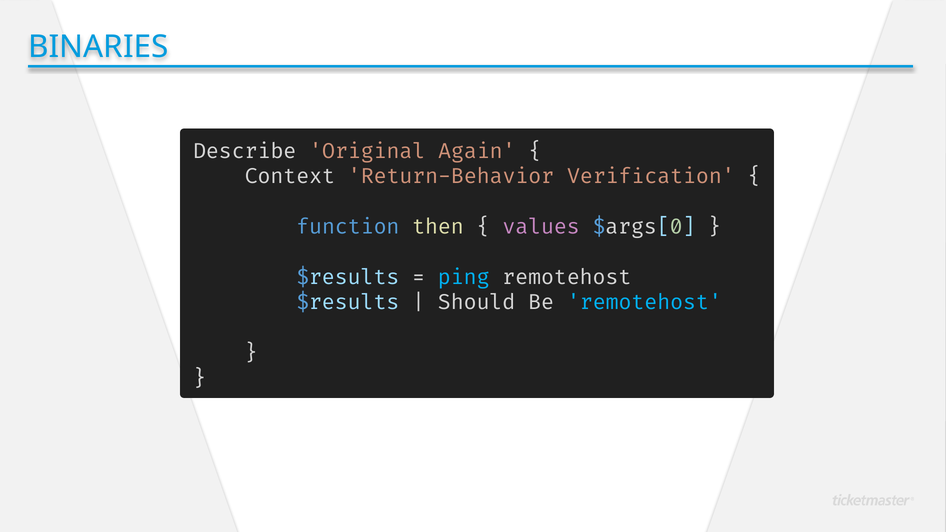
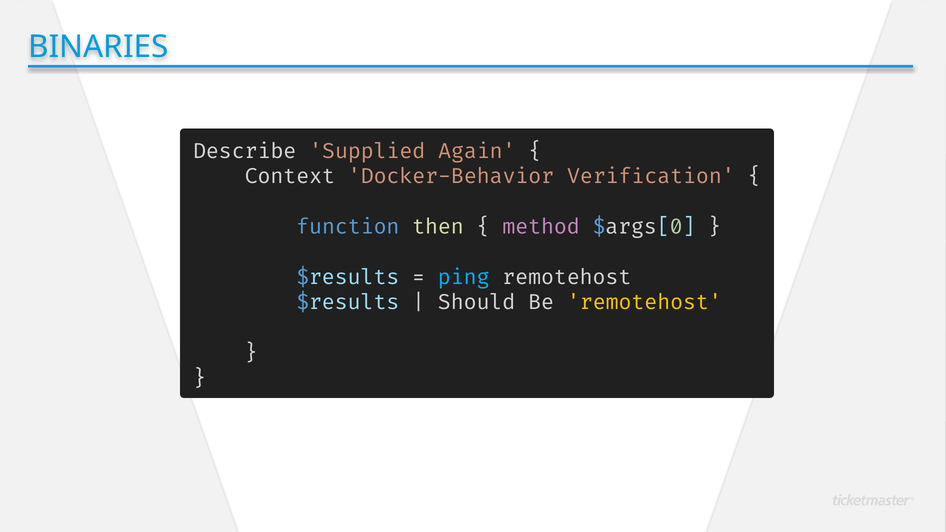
Original: Original -> Supplied (367, 151)
Return-Behavior: Return-Behavior -> Docker-Behavior (451, 177)
values: values -> method (541, 227)
remotehost colour: light blue -> yellow (644, 303)
